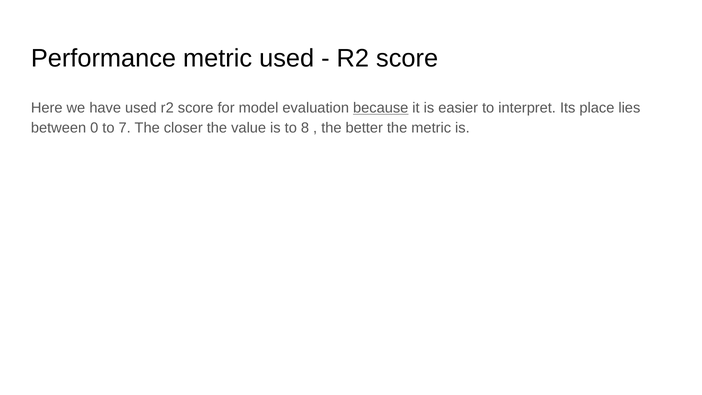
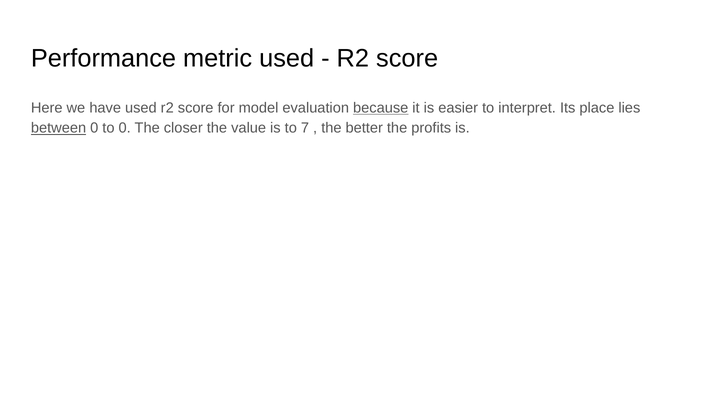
between underline: none -> present (59, 128)
to 7: 7 -> 0 (125, 128)
8: 8 -> 7 (305, 128)
the metric: metric -> profits (431, 128)
